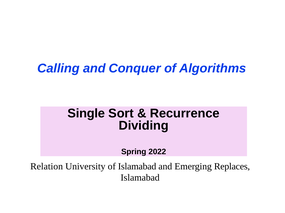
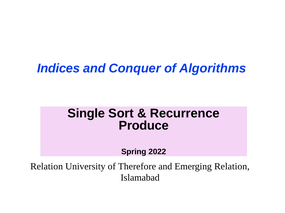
Calling: Calling -> Indices (58, 69)
Dividing: Dividing -> Produce (144, 126)
of Islamabad: Islamabad -> Therefore (137, 167)
Emerging Replaces: Replaces -> Relation (232, 167)
